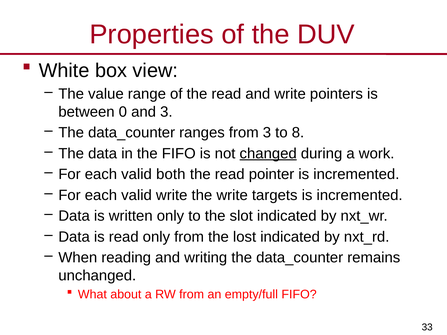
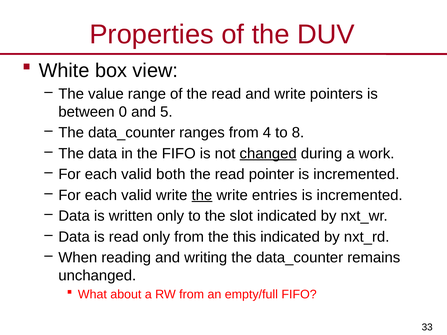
and 3: 3 -> 5 (166, 112)
from 3: 3 -> 4 (267, 133)
the underline: none -> present (202, 195)
targets: targets -> entries (275, 195)
lost: lost -> this (245, 237)
